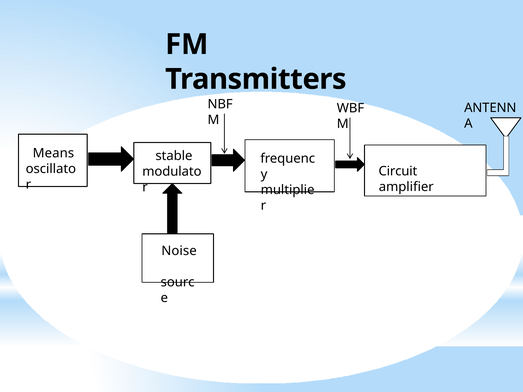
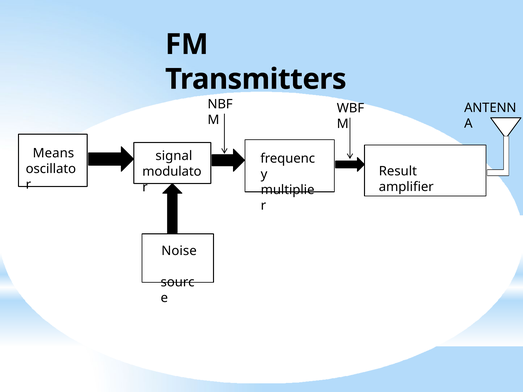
stable: stable -> signal (174, 156)
Circuit: Circuit -> Result (398, 171)
